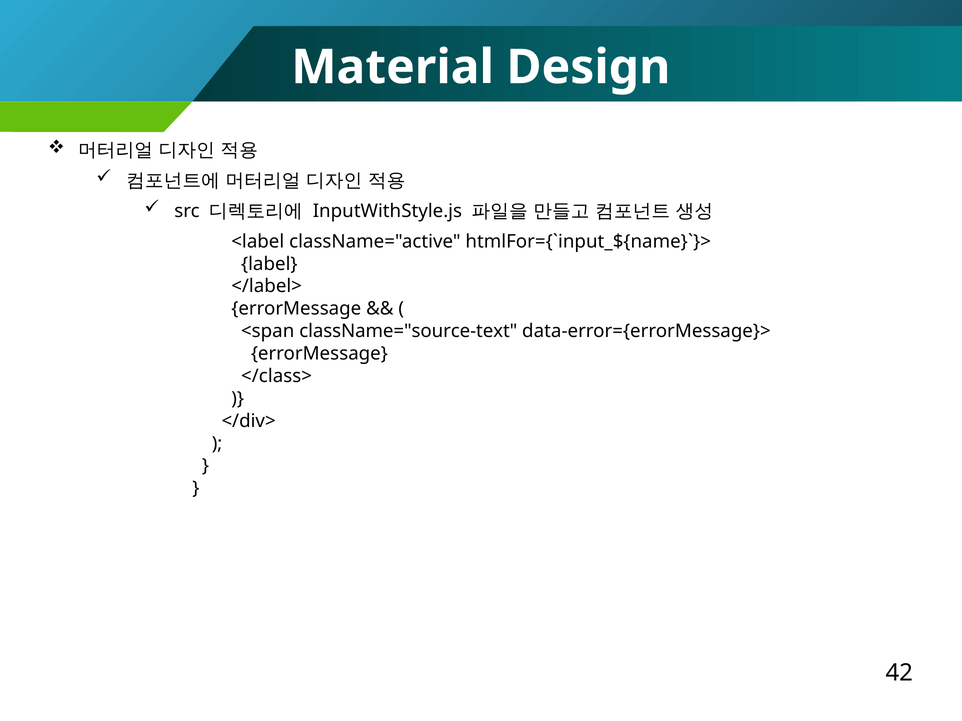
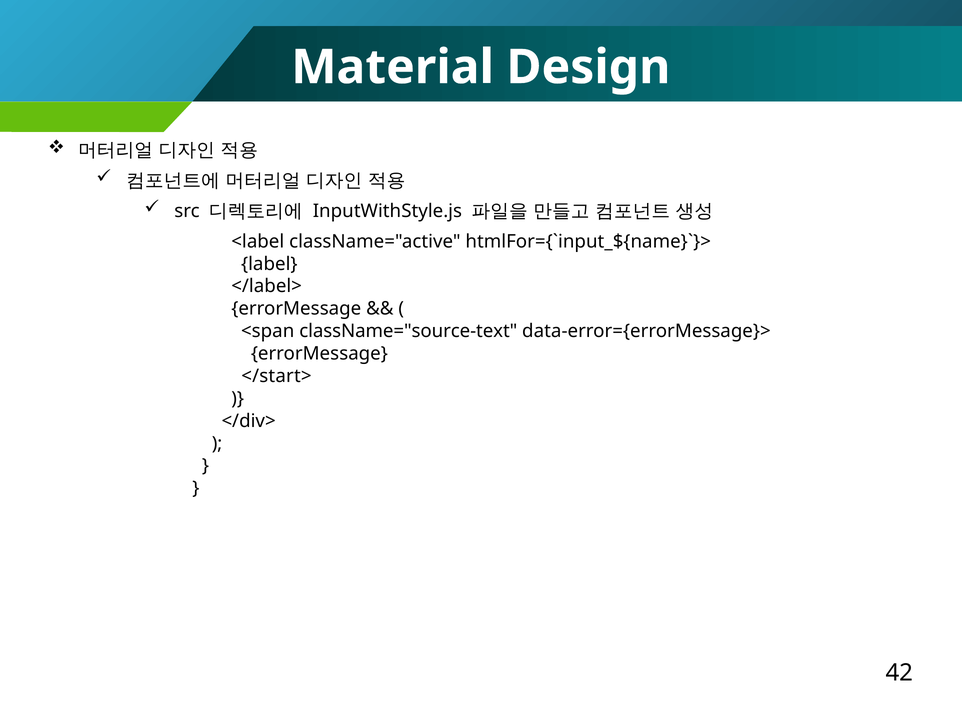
</class>: </class> -> </start> (276, 376)
